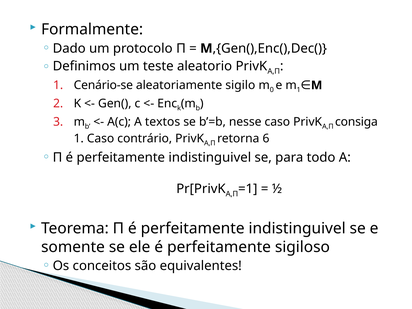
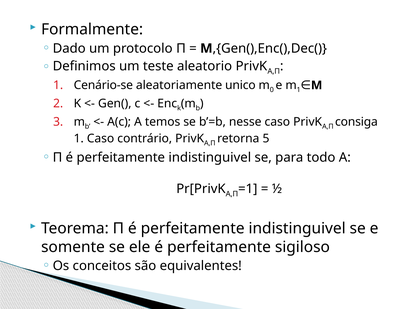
sigilo: sigilo -> unico (240, 85)
textos: textos -> temos (163, 122)
6: 6 -> 5 (266, 138)
